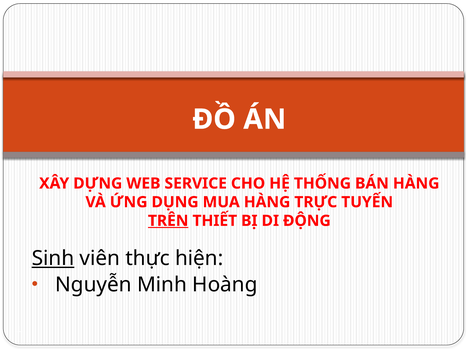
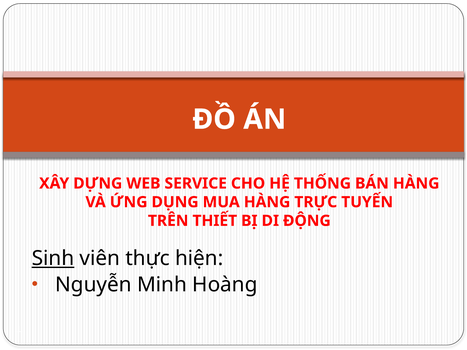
TRÊN underline: present -> none (168, 221)
